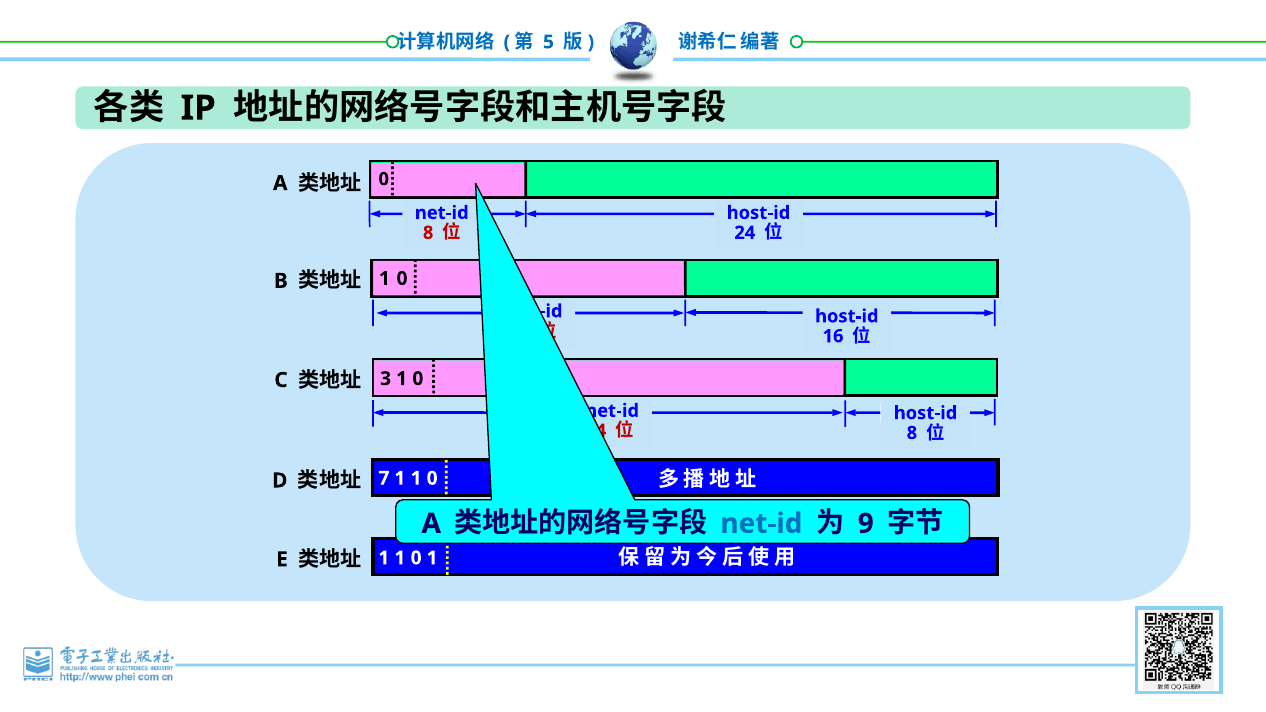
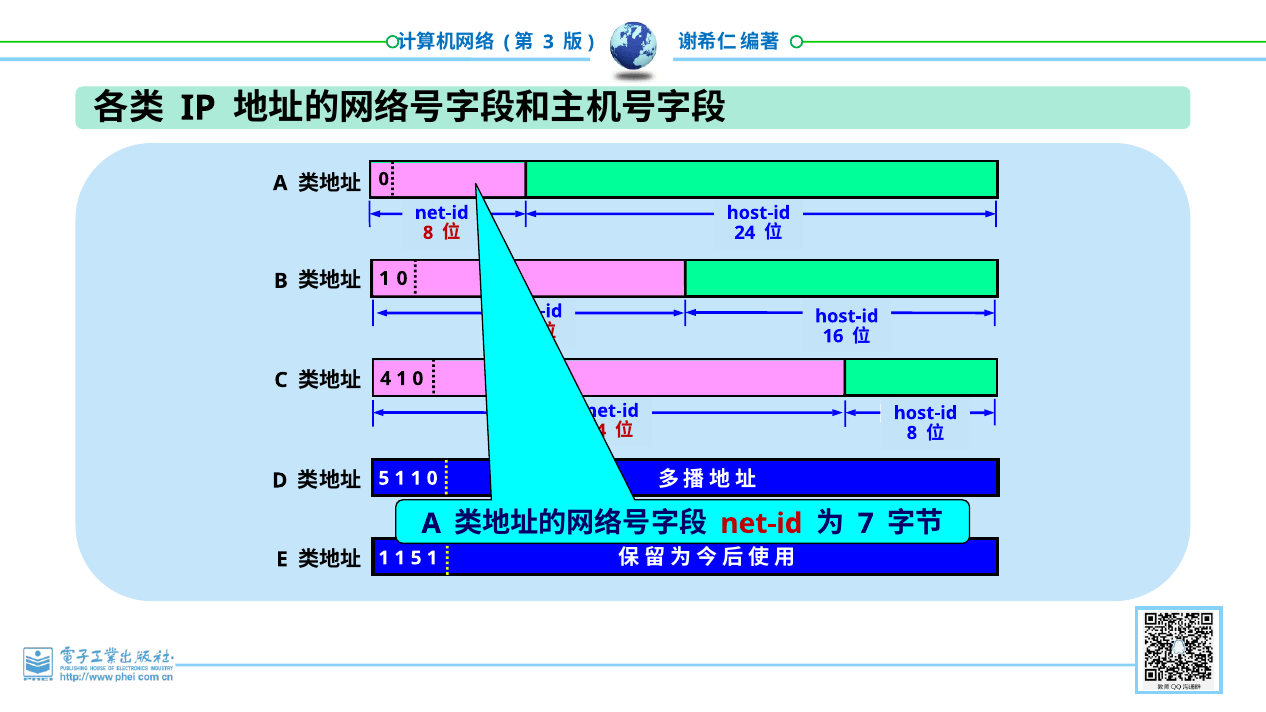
5: 5 -> 3 (548, 42)
3: 3 -> 4 (386, 379)
7: 7 -> 5 (384, 478)
net-id colour: blue -> red (761, 524)
9: 9 -> 7 (866, 524)
0: 0 -> 5 (416, 558)
